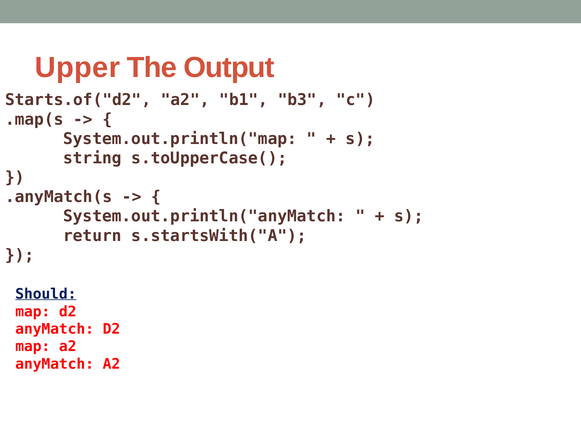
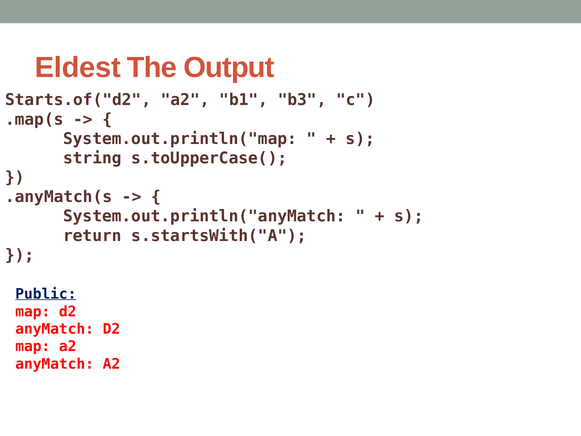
Upper: Upper -> Eldest (78, 67)
Should: Should -> Public (46, 294)
